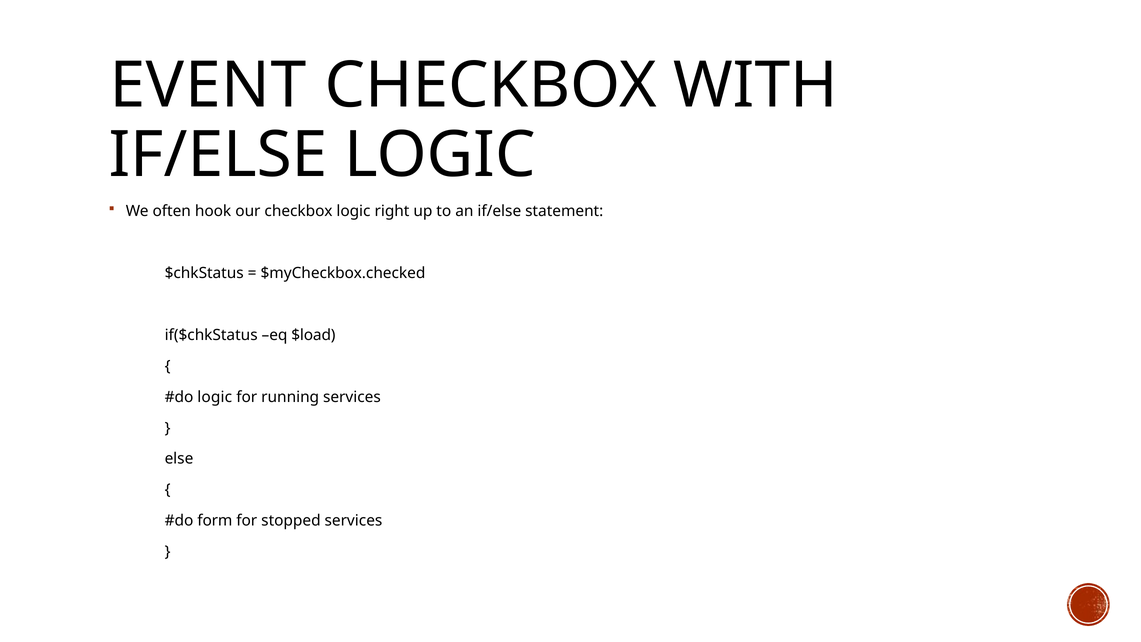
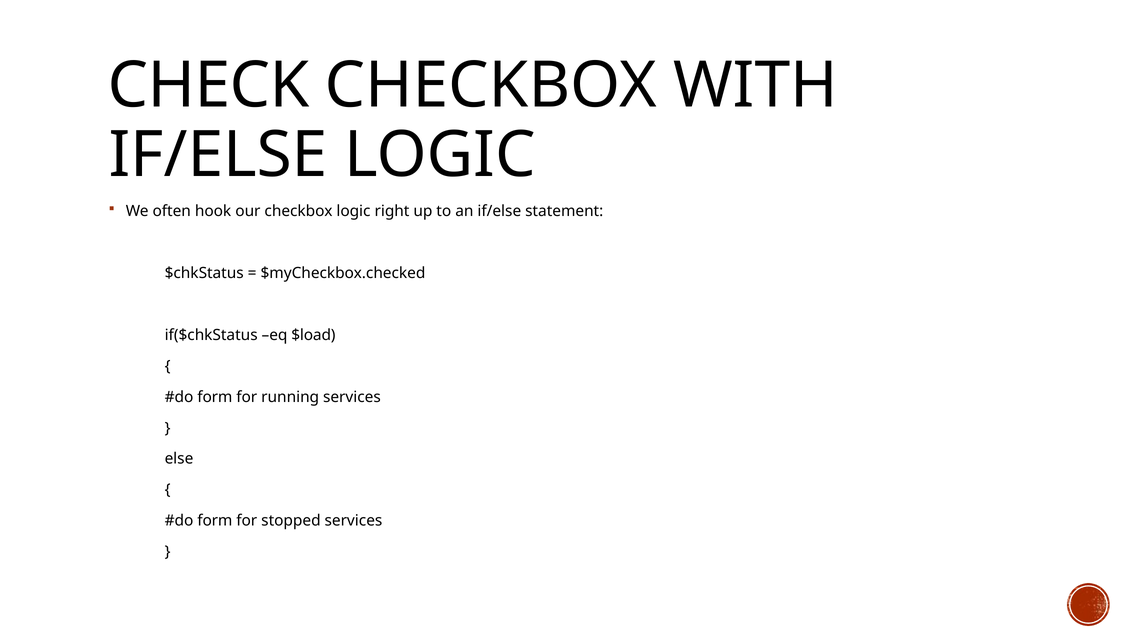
EVENT: EVENT -> CHECK (209, 86)
logic: logic -> form (215, 397)
